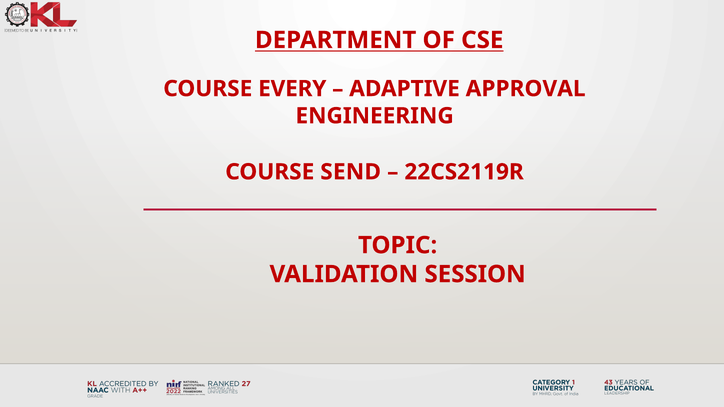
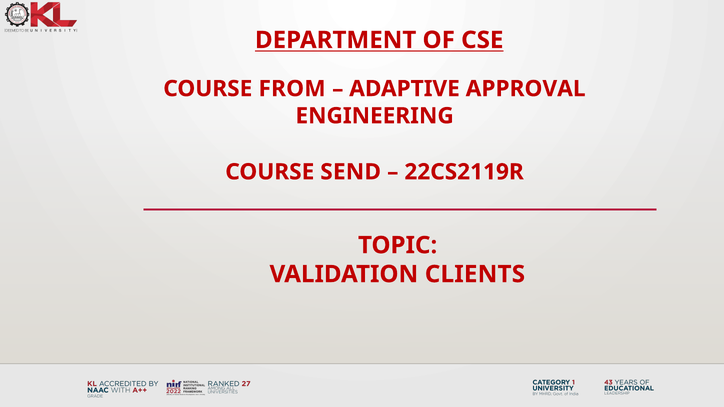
EVERY: EVERY -> FROM (292, 89)
SESSION: SESSION -> CLIENTS (475, 274)
